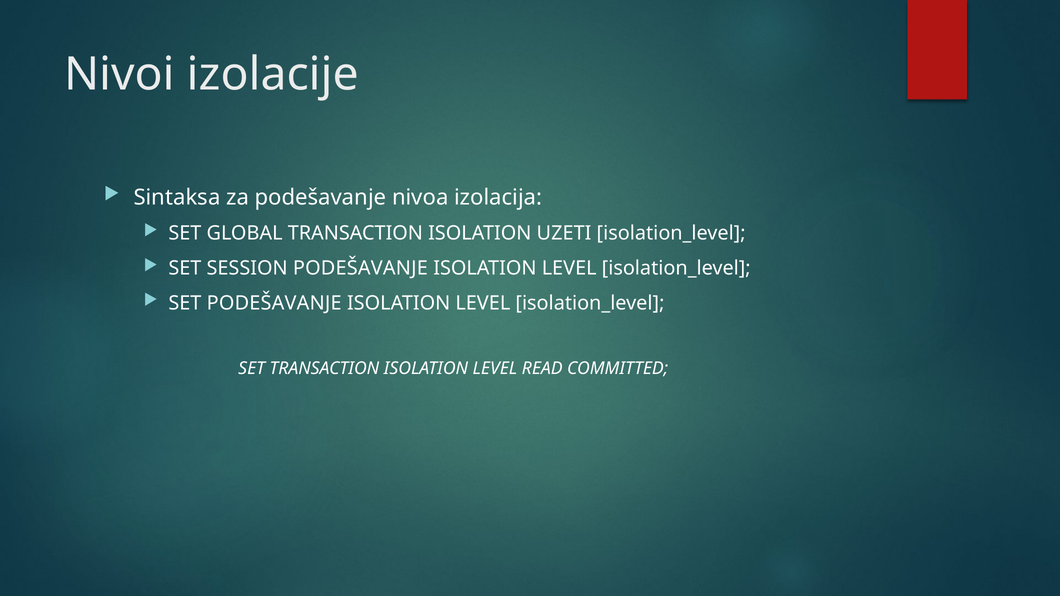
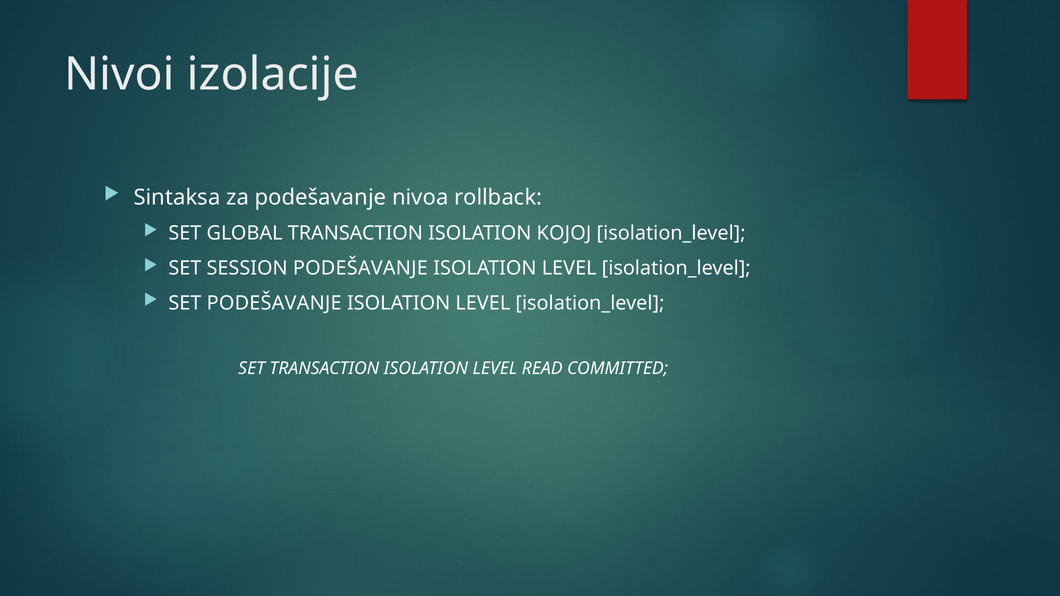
izolacija: izolacija -> rollback (498, 197)
UZETI: UZETI -> KOJOJ (564, 233)
